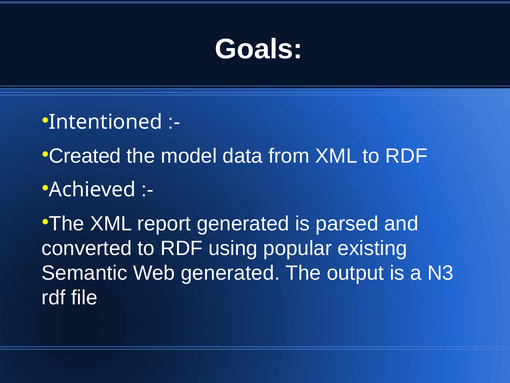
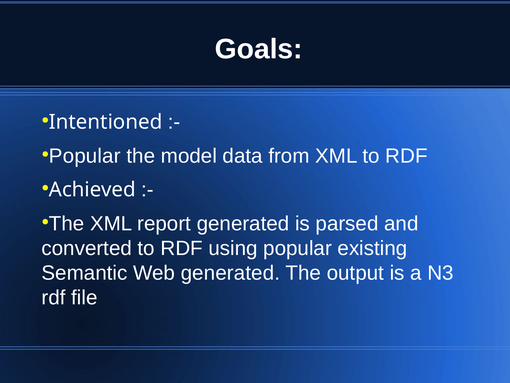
Created: Created -> Popular (85, 156)
